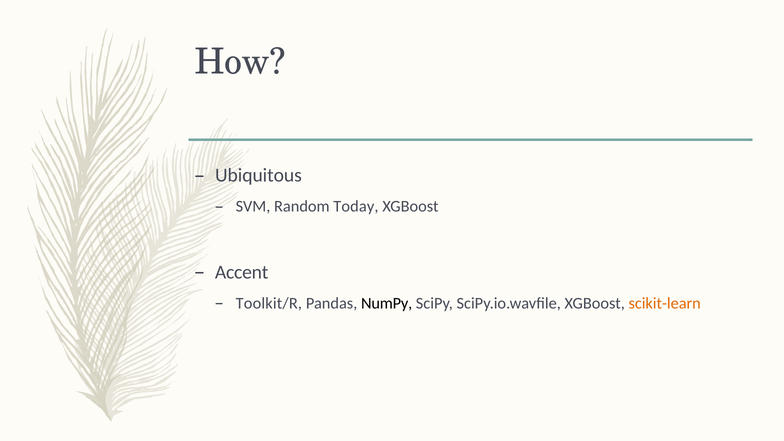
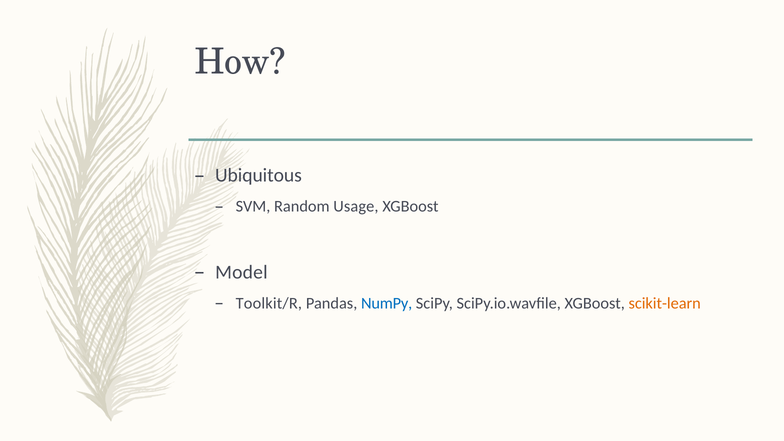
Today: Today -> Usage (356, 207)
Accent: Accent -> Model (241, 272)
NumPy colour: black -> blue (387, 303)
